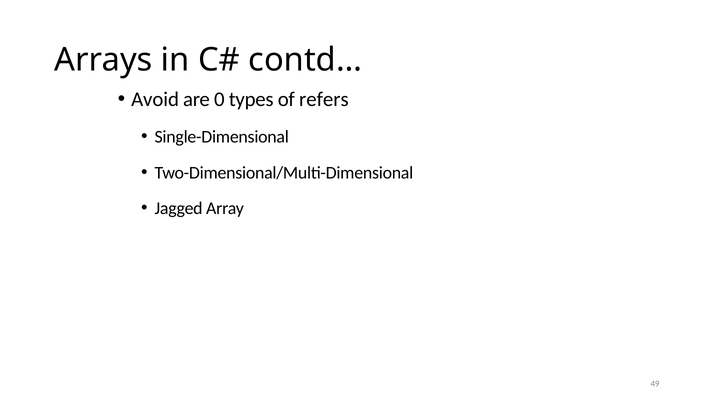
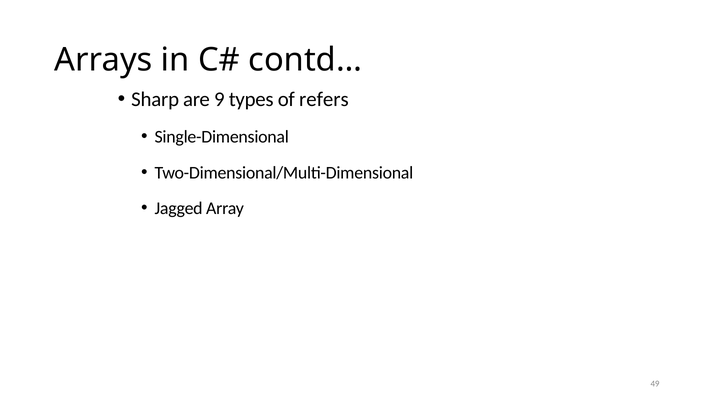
Avoid: Avoid -> Sharp (155, 99)
0: 0 -> 9 (219, 99)
